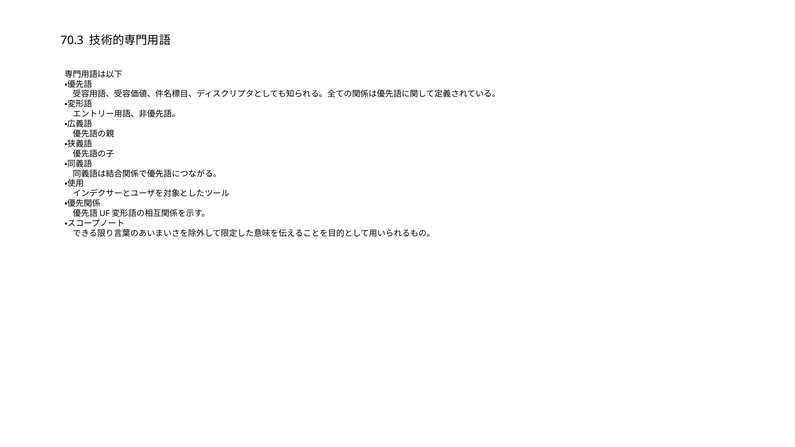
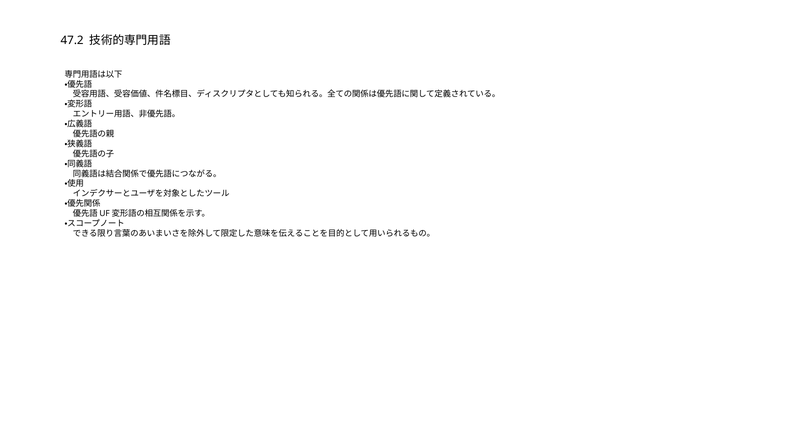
70.3: 70.3 -> 47.2 (72, 41)
